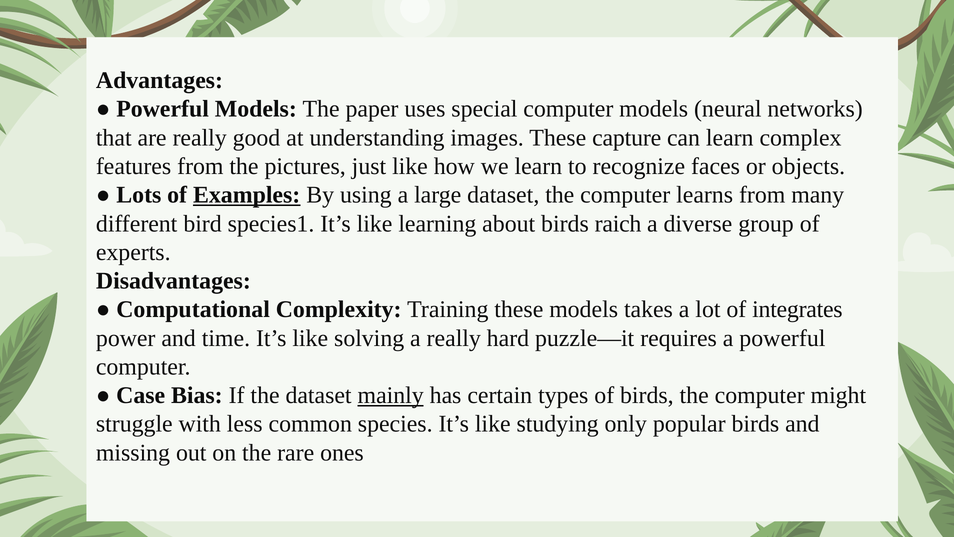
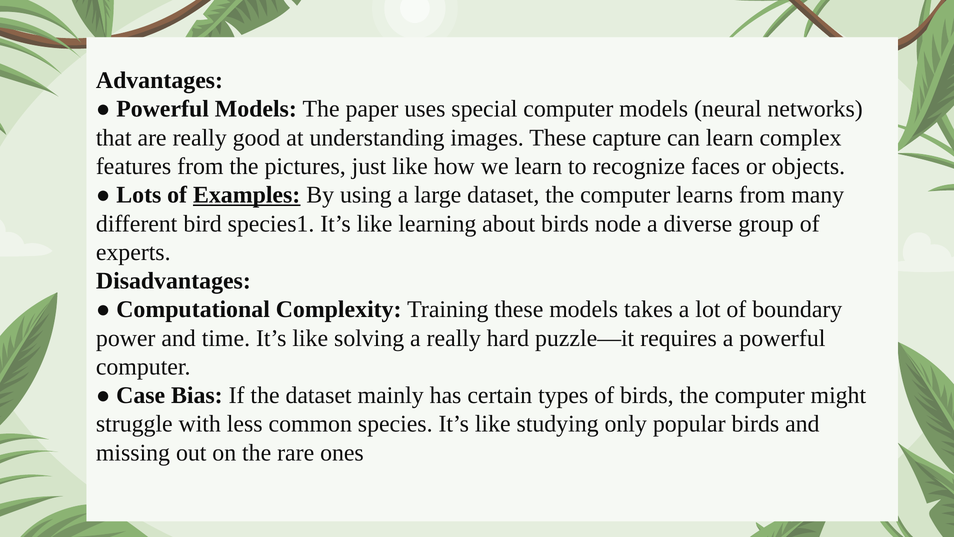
raich: raich -> node (618, 223)
integrates: integrates -> boundary (797, 309)
mainly underline: present -> none (391, 395)
